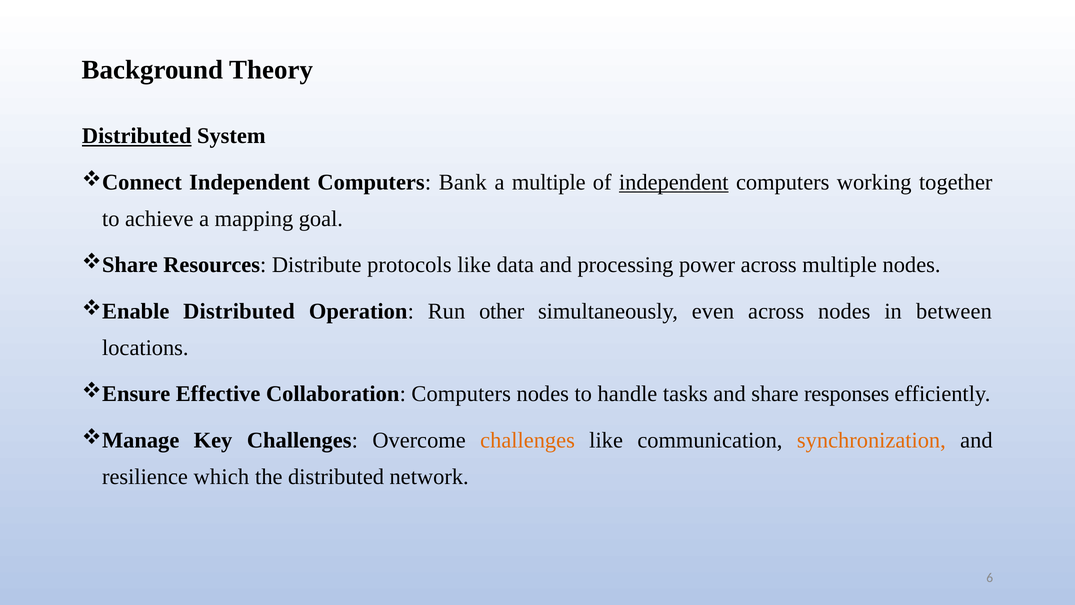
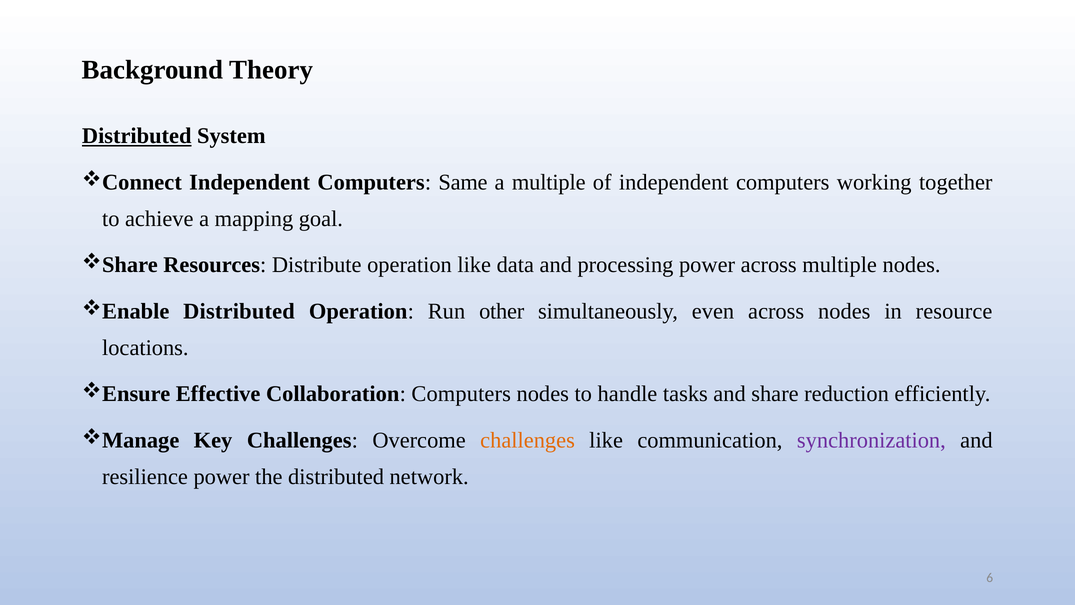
Bank: Bank -> Same (463, 182)
independent underline: present -> none (674, 182)
Distribute protocols: protocols -> operation (409, 265)
between: between -> resource (954, 311)
responses: responses -> reduction (847, 394)
synchronization colour: orange -> purple (871, 440)
resilience which: which -> power (222, 477)
